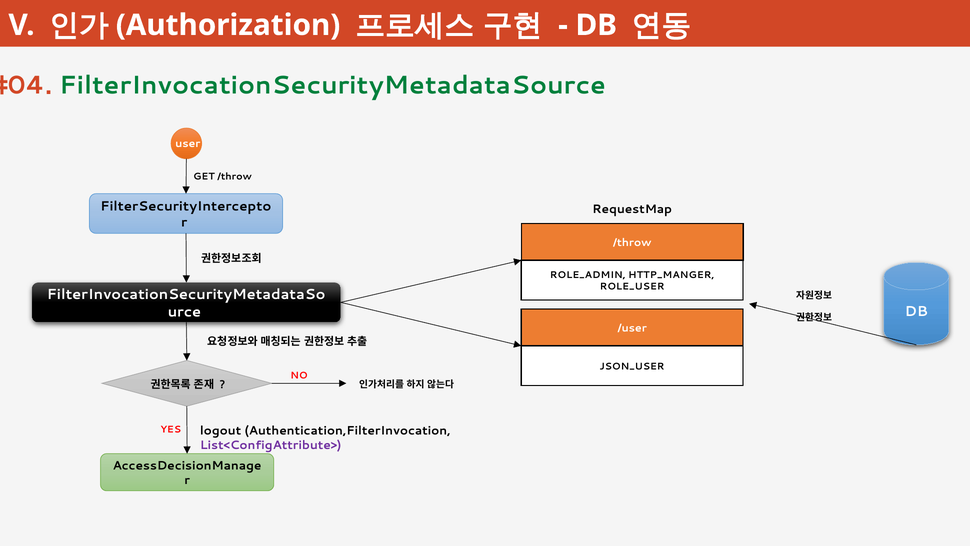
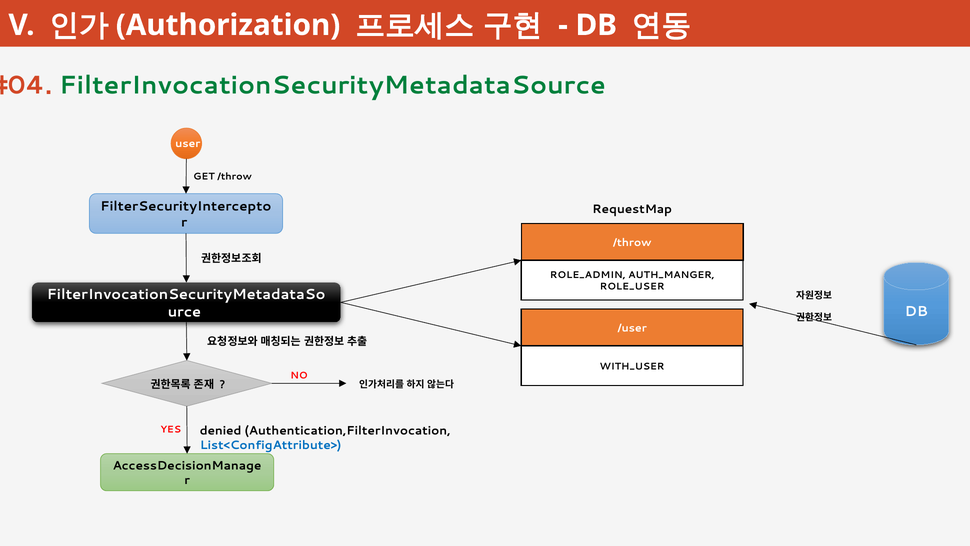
HTTP_MANGER: HTTP_MANGER -> AUTH_MANGER (671, 275)
JSON_USER: JSON_USER -> WITH_USER (632, 366)
logout: logout -> denied (221, 431)
List<ConfigAttribute> colour: purple -> blue (271, 445)
